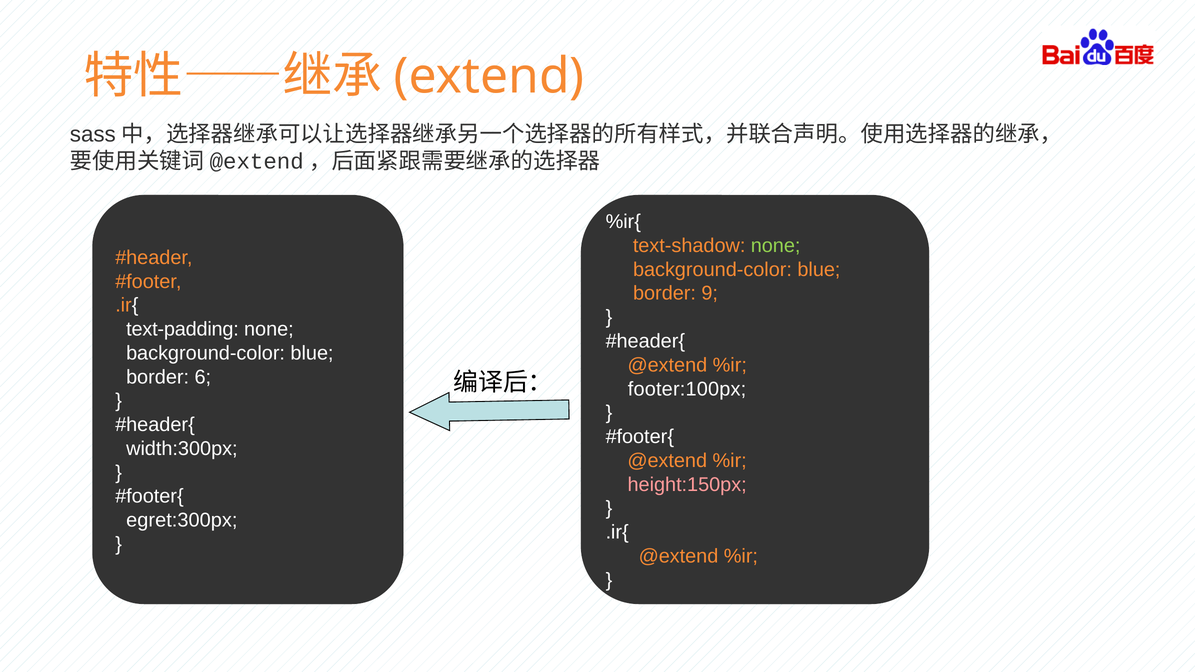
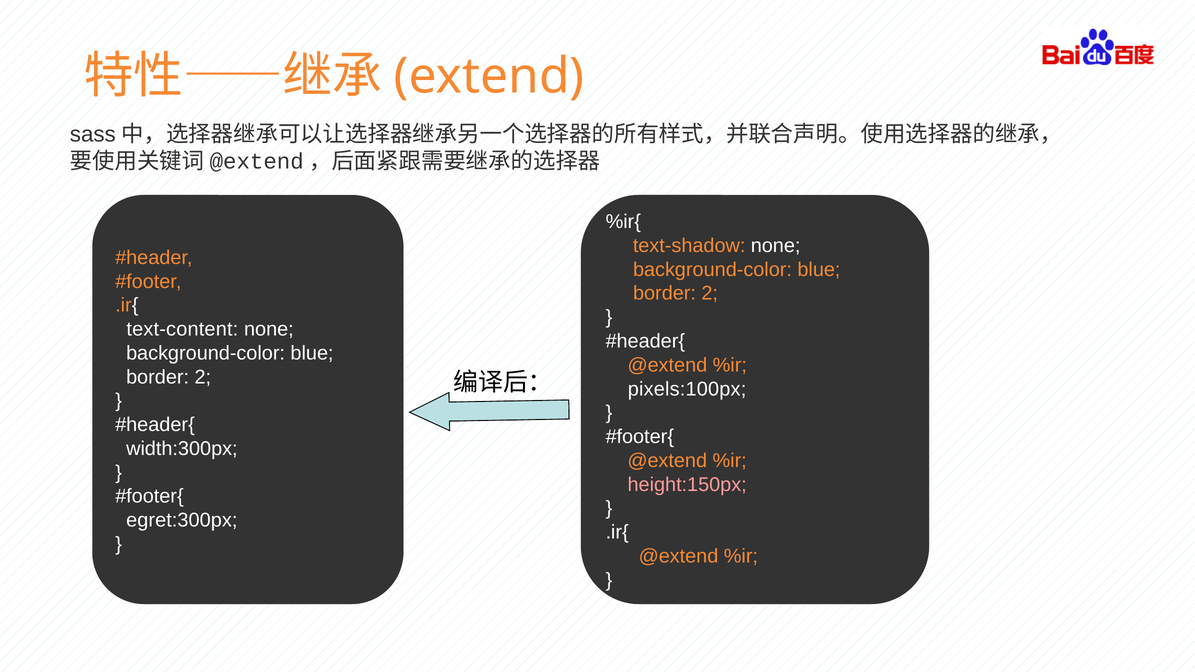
none colour: light green -> white (776, 246)
9: 9 -> 2 (710, 293)
text-padding: text-padding -> text-content (182, 329)
6: 6 -> 2 (203, 377)
footer:100px: footer:100px -> pixels:100px (687, 389)
